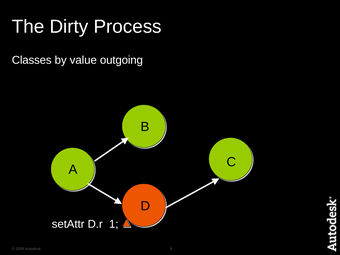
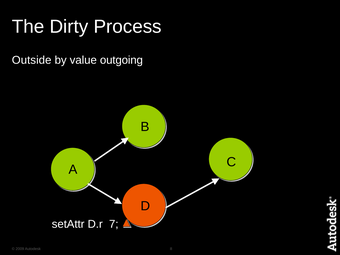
Classes: Classes -> Outside (32, 60)
1: 1 -> 7 (114, 224)
